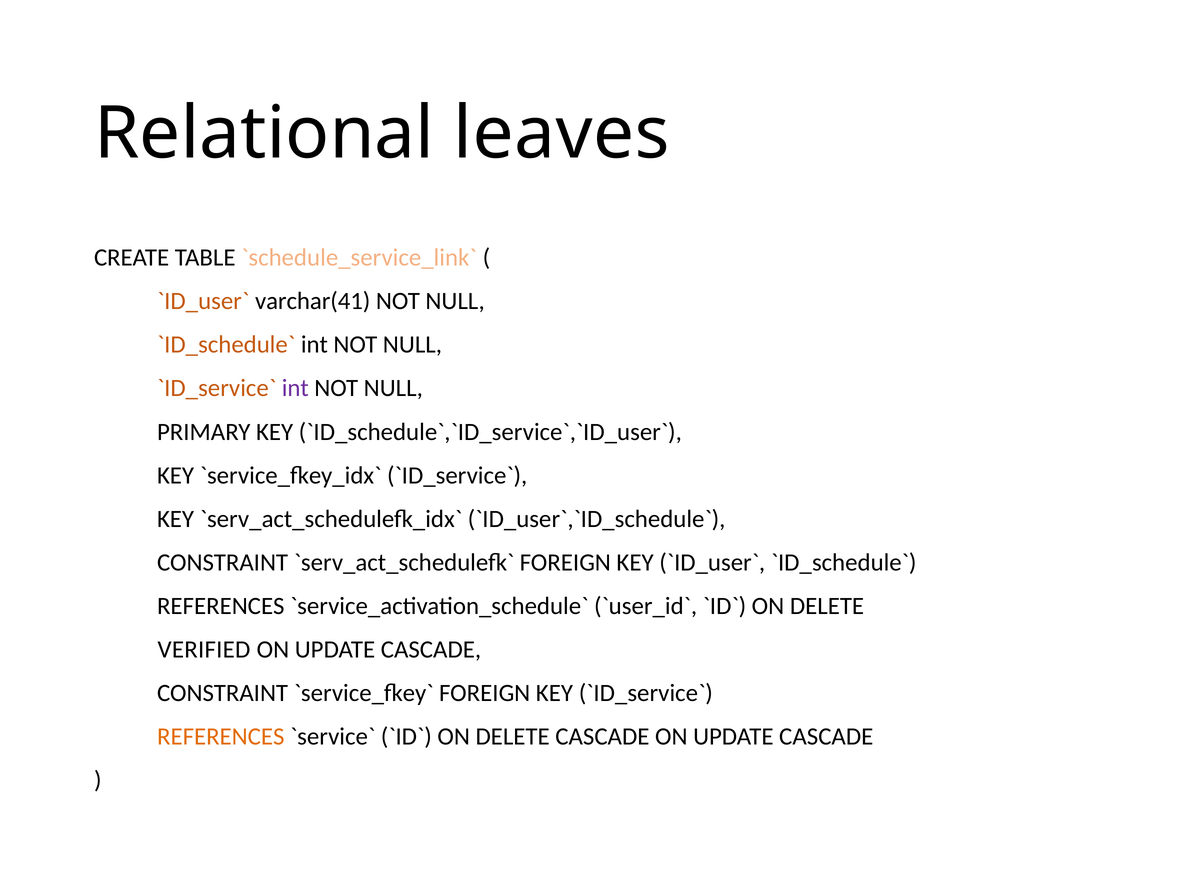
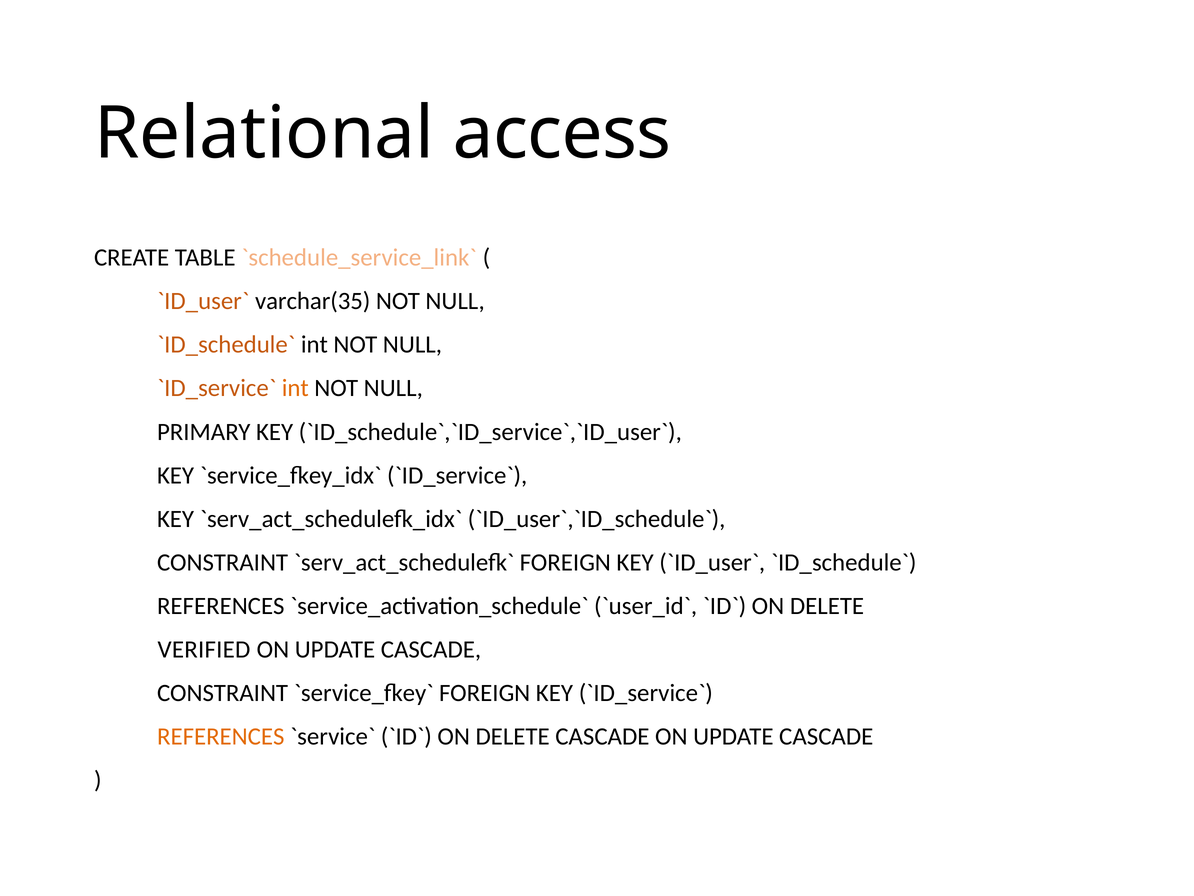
leaves: leaves -> access (562, 134)
varchar(41: varchar(41 -> varchar(35 (313, 301)
int colour: purple -> orange (295, 388)
